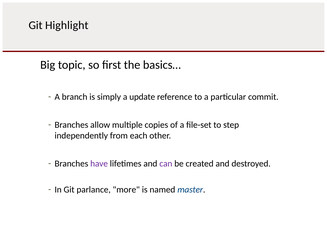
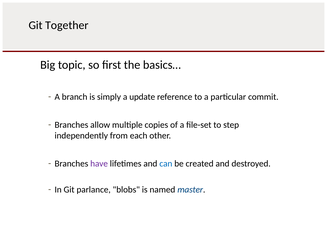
Highlight: Highlight -> Together (67, 25)
can colour: purple -> blue (166, 163)
more: more -> blobs (126, 189)
